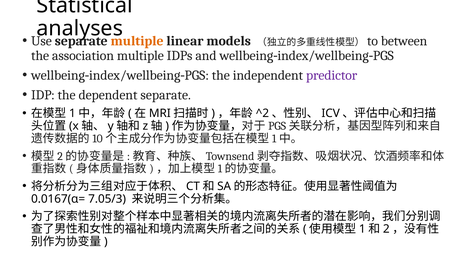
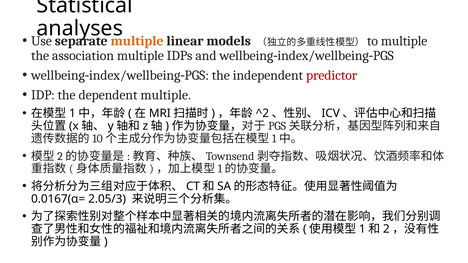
between: between -> multiple (404, 41)
predictor colour: purple -> red (332, 75)
dependent separate: separate -> multiple (166, 95)
7.05/3: 7.05/3 -> 2.05/3 (107, 199)
